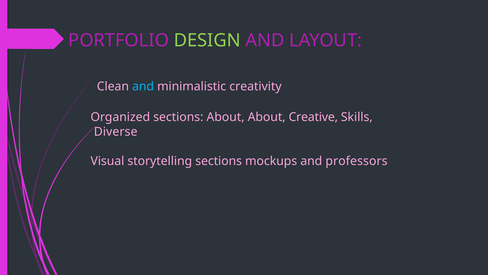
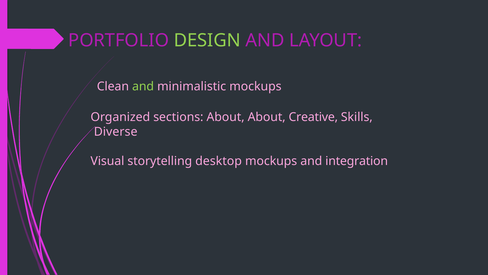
and colour: light blue -> light green (143, 86)
minimalistic creativity: creativity -> mockups (255, 86)
storytelling sections: sections -> desktop (219, 161)
professors: professors -> integration (357, 161)
